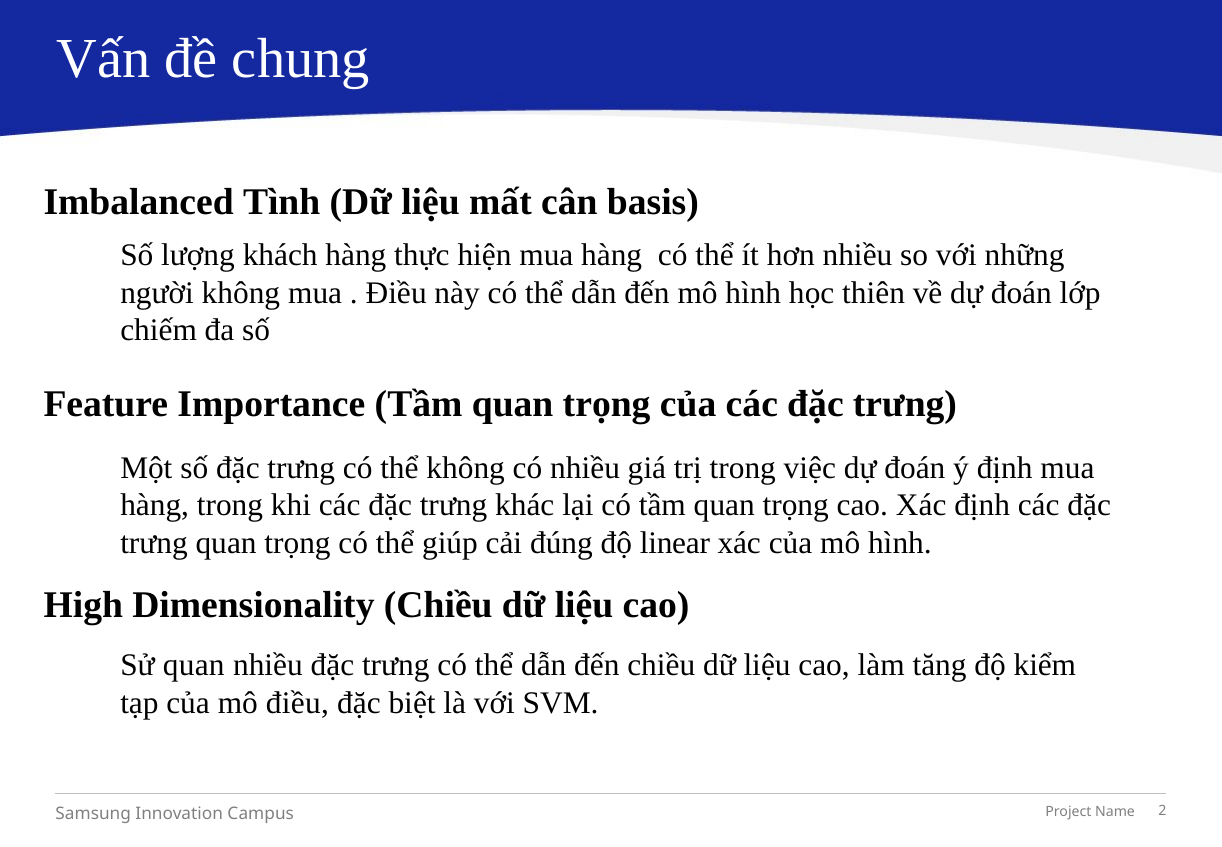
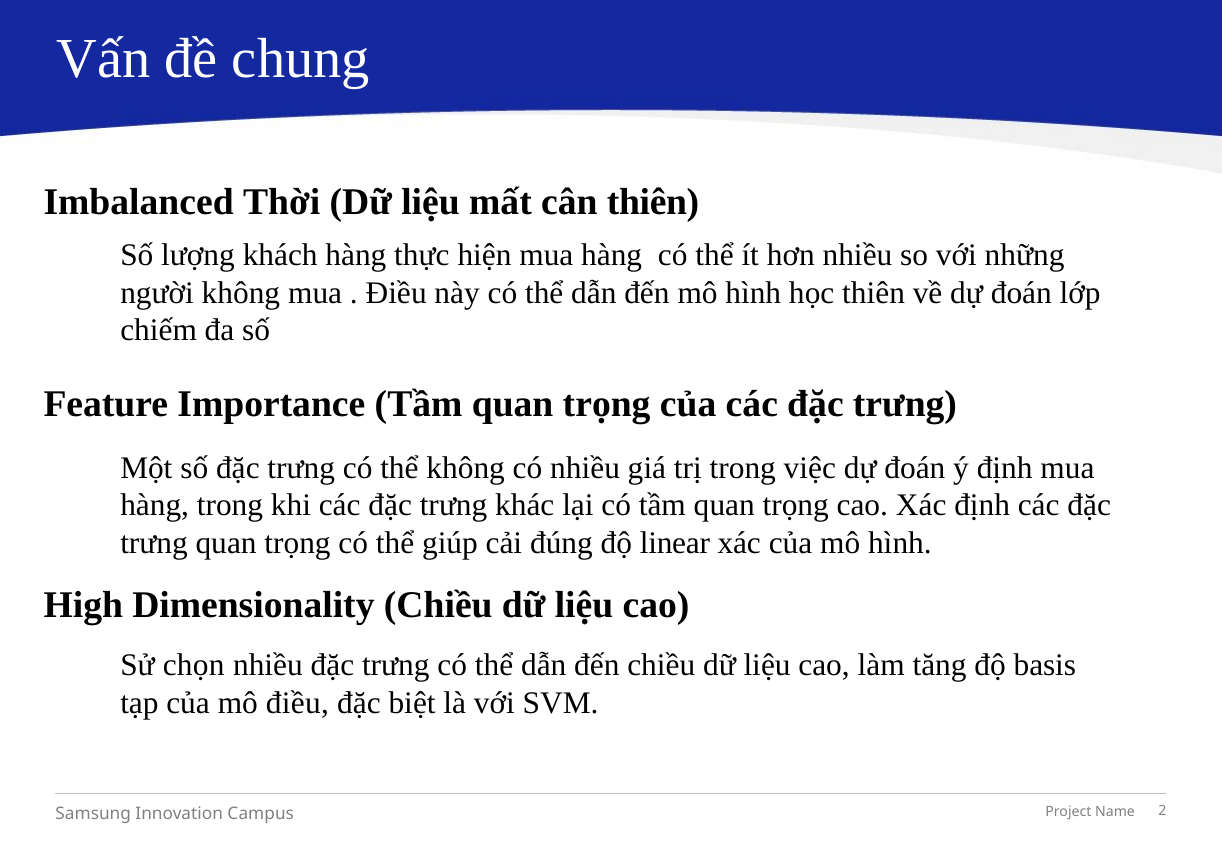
Tình: Tình -> Thời (282, 202)
cân basis: basis -> thiên (653, 202)
Sử quan: quan -> chọn (194, 665)
kiểm: kiểm -> basis (1045, 665)
